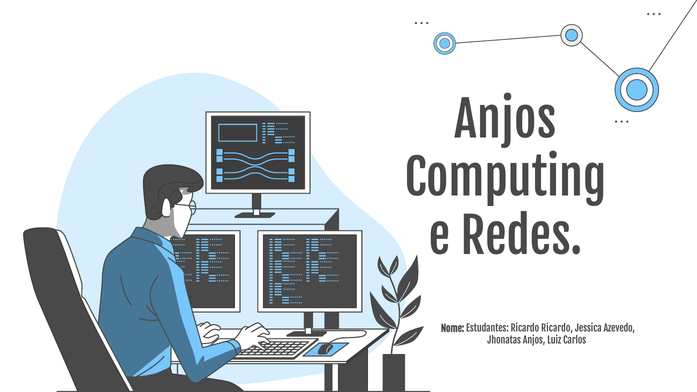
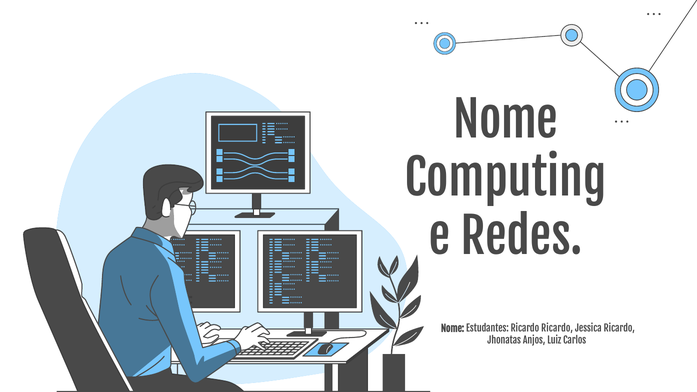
Anjos: Anjos -> Nome (506, 122)
Jessica Azevedo: Azevedo -> Ricardo (619, 329)
